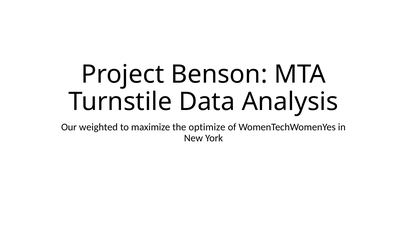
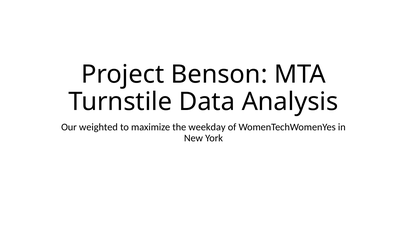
optimize: optimize -> weekday (207, 127)
